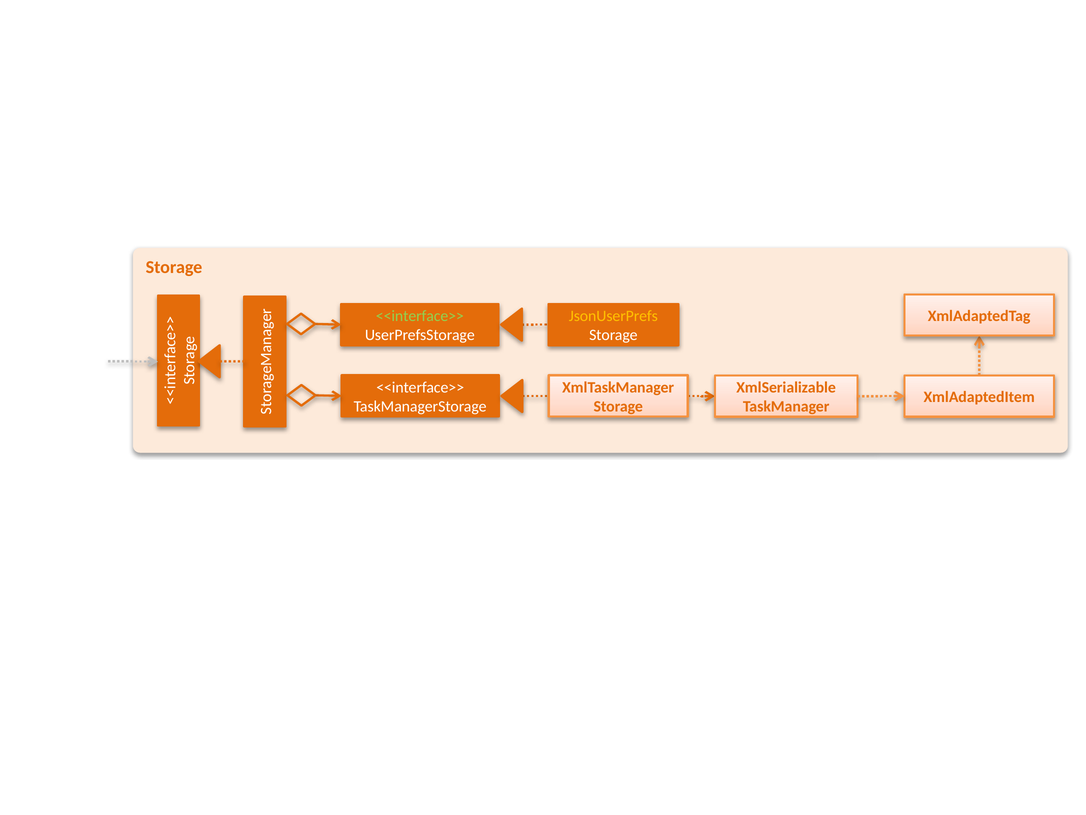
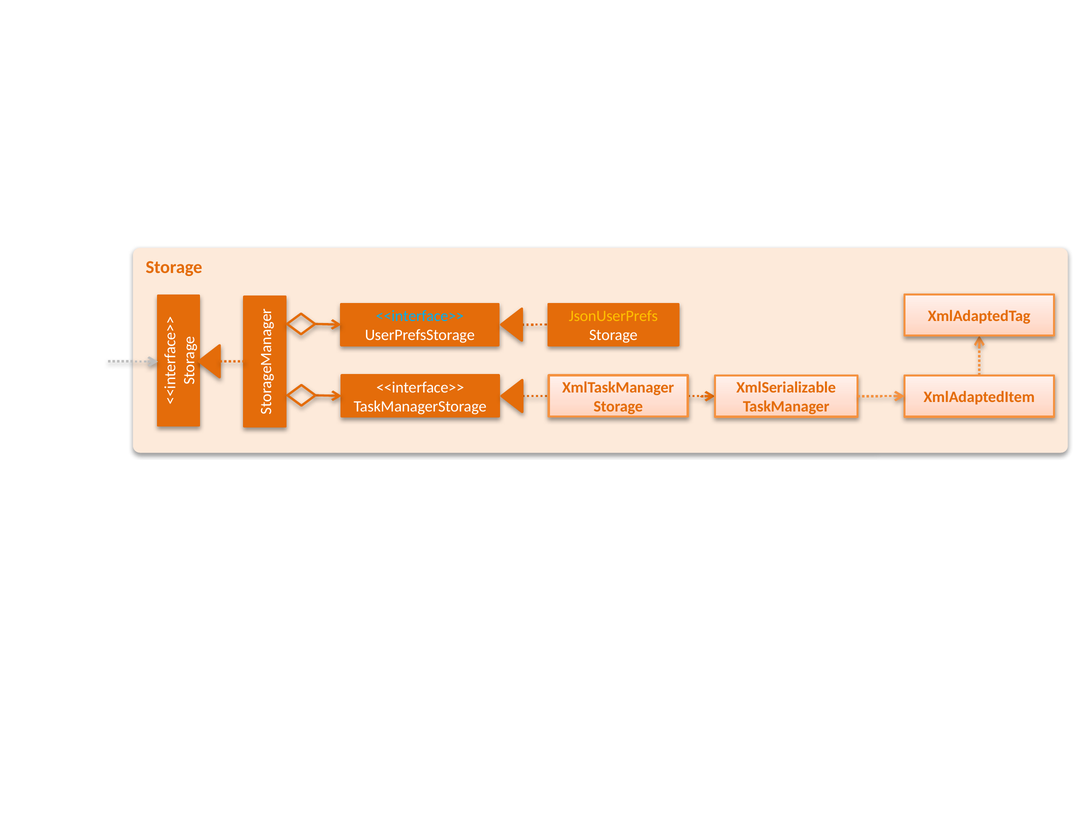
<<interface>> colour: light green -> light blue (420, 316)
